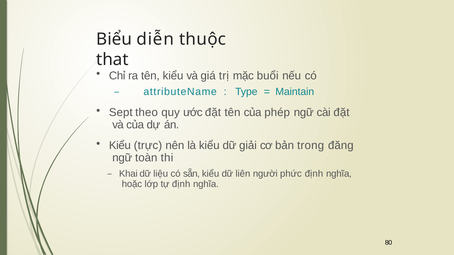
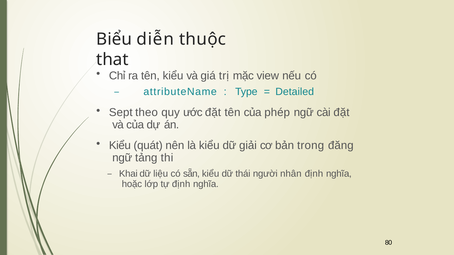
buổi: buổi -> view (268, 76)
Maintain: Maintain -> Detailed (295, 92)
trực: trực -> quát (148, 146)
toàn: toàn -> tảng (146, 158)
liên: liên -> thái (243, 174)
phức: phức -> nhân (291, 174)
